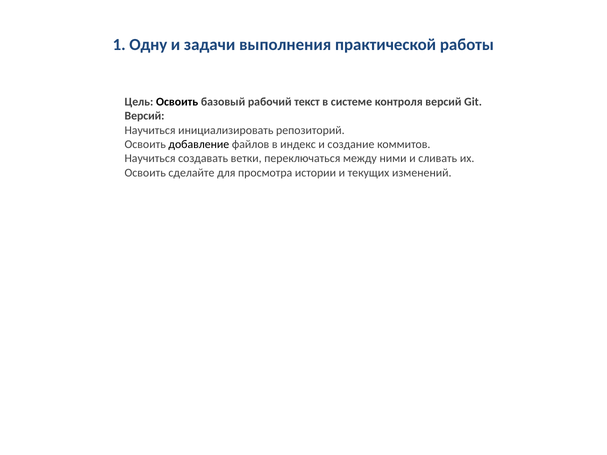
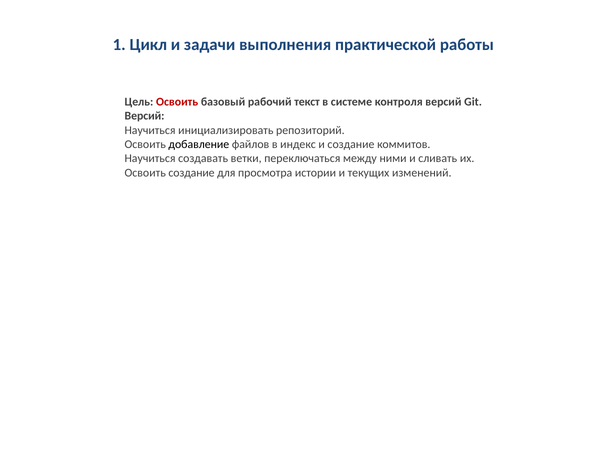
Одну: Одну -> Цикл (148, 45)
Освоить colour: black -> red (177, 102)
Освоить сделайте: сделайте -> создание (191, 173)
